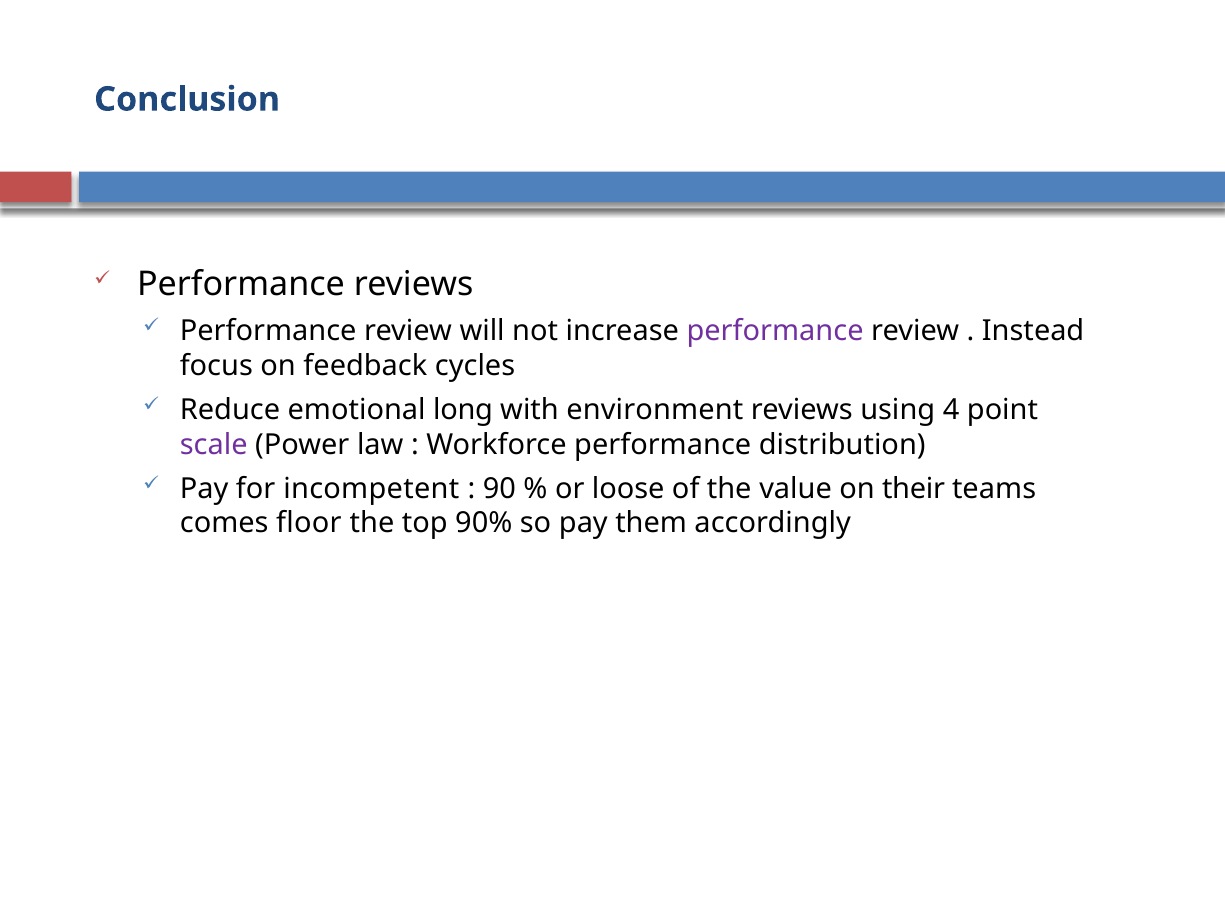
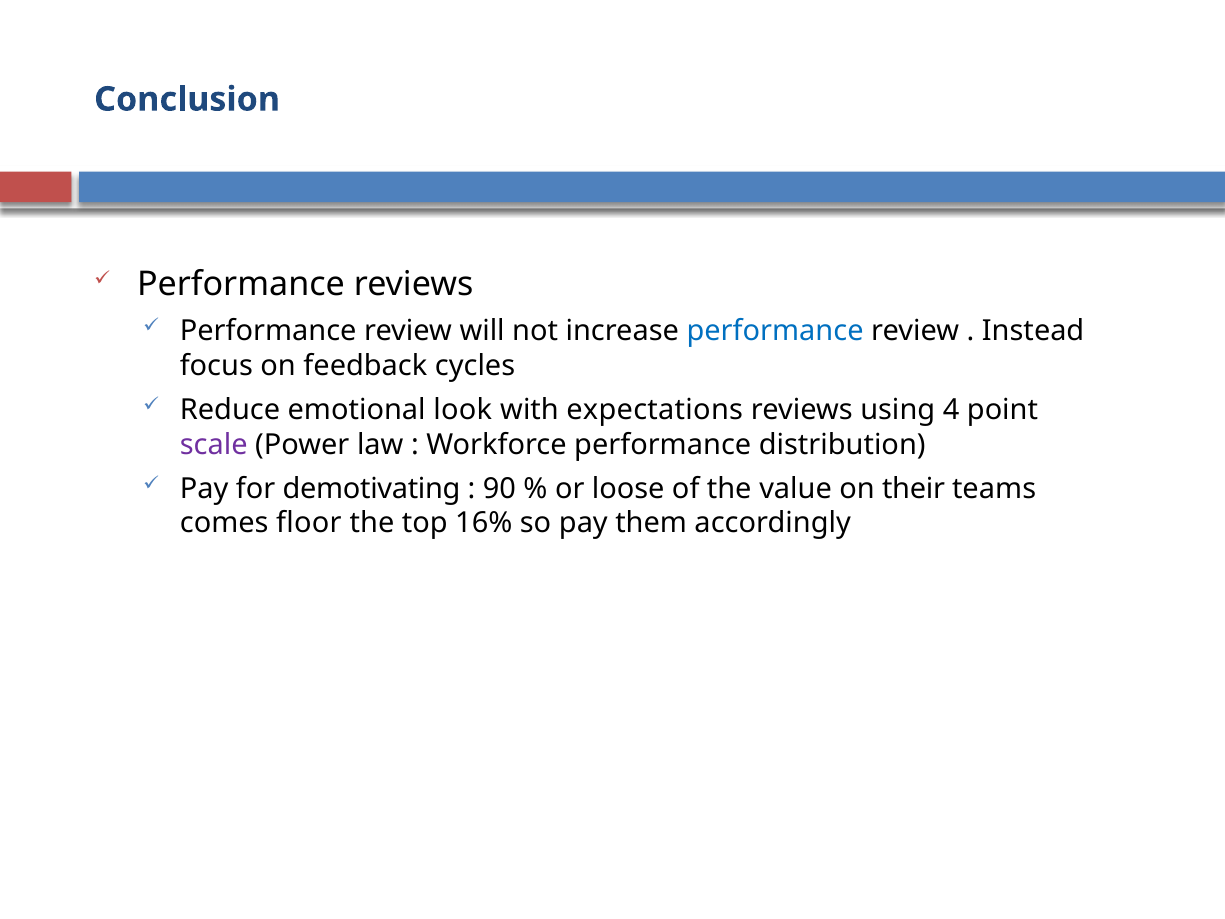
performance colour: purple -> blue (775, 331)
long: long -> look (463, 410)
environment: environment -> expectations (655, 410)
incompetent: incompetent -> demotivating (372, 488)
90%: 90% -> 16% (484, 523)
